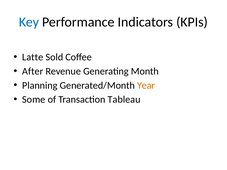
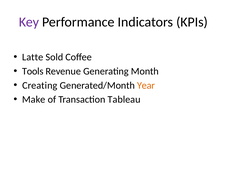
Key colour: blue -> purple (29, 22)
After: After -> Tools (33, 71)
Planning: Planning -> Creating (40, 85)
Some: Some -> Make (34, 100)
